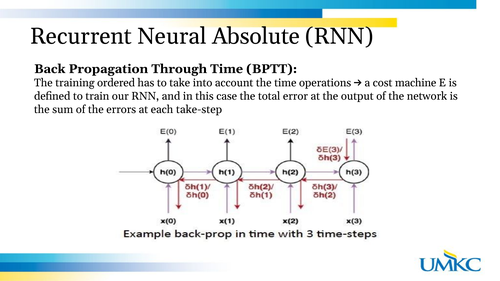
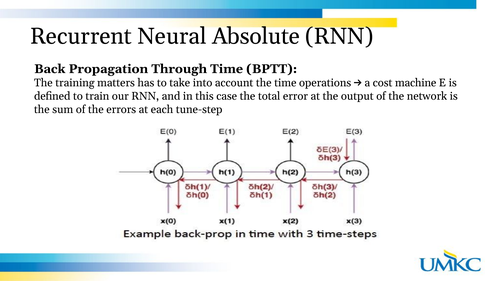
ordered: ordered -> matters (116, 83)
take-step: take-step -> tune-step (199, 110)
